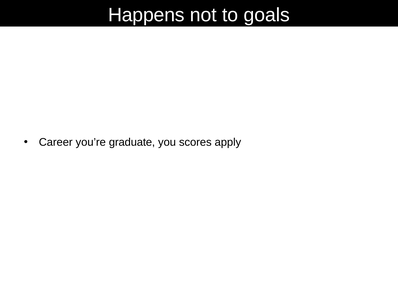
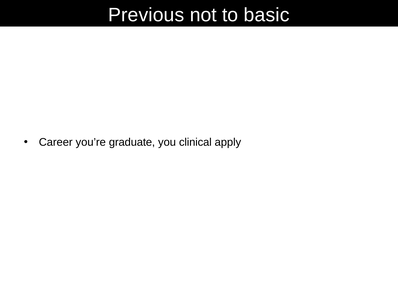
Happens: Happens -> Previous (146, 15)
goals: goals -> basic (267, 15)
scores: scores -> clinical (195, 142)
